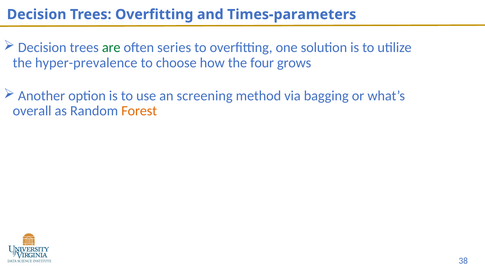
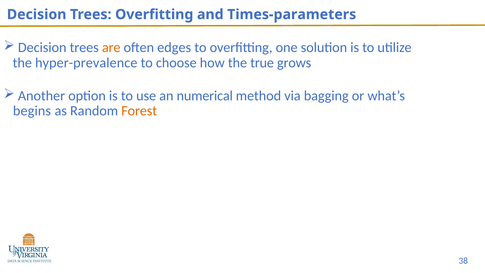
are colour: green -> orange (111, 47)
series: series -> edges (174, 47)
four: four -> true (262, 63)
screening: screening -> numerical (205, 96)
overall: overall -> begins (32, 111)
